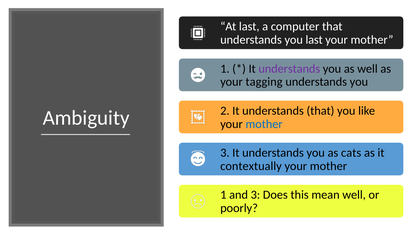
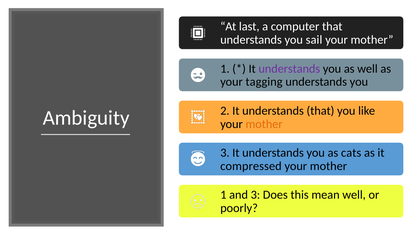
you last: last -> sail (314, 40)
mother colour: blue -> orange (264, 124)
contextually: contextually -> compressed (251, 166)
